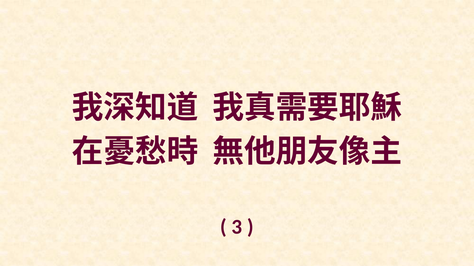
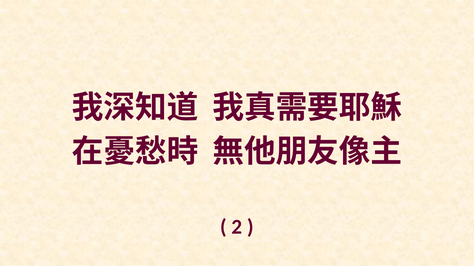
3: 3 -> 2 (237, 228)
